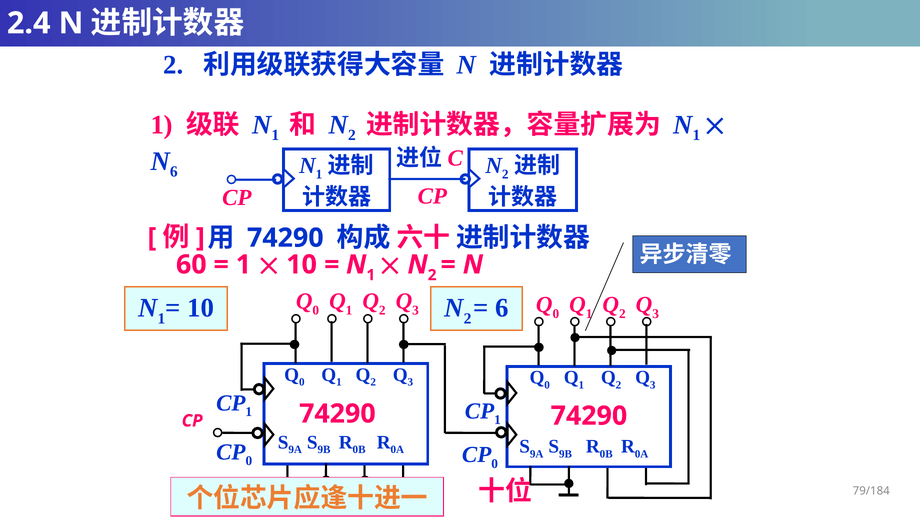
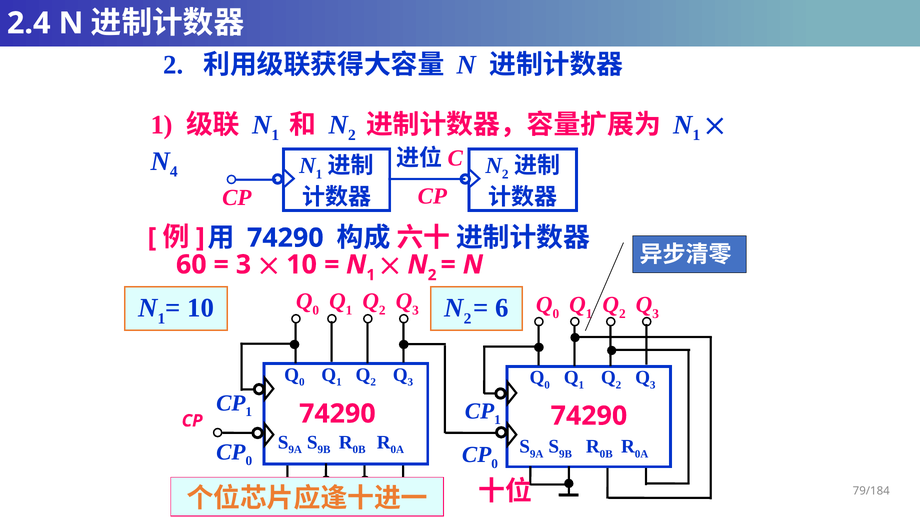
N 6: 6 -> 4 (174, 172)
1: 1 -> 3 (243, 265)
